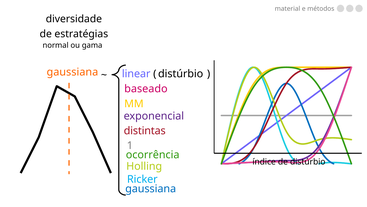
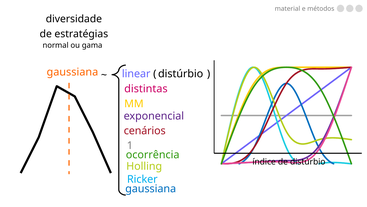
baseado: baseado -> distintas (146, 89)
distintas: distintas -> cenários (145, 131)
